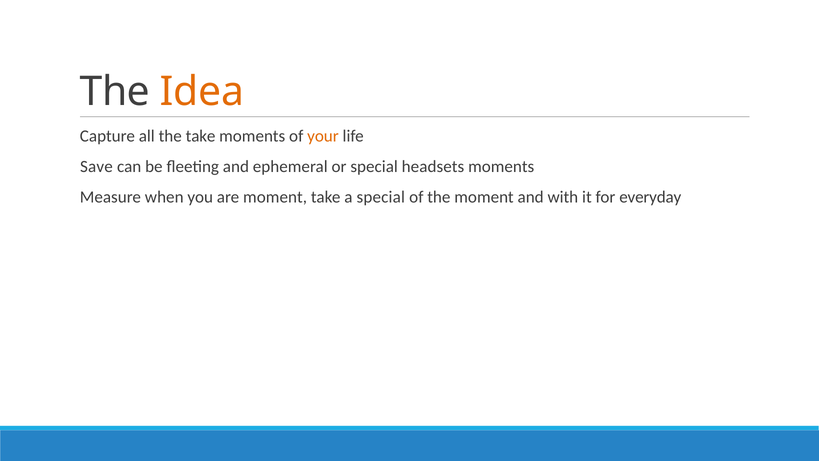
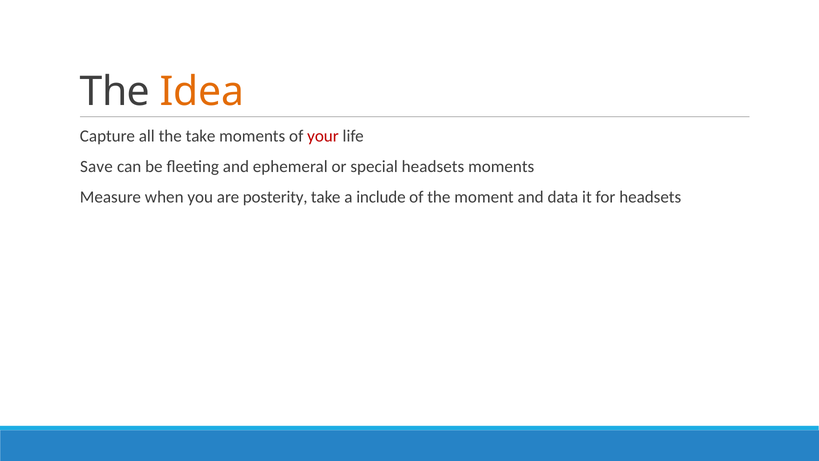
your colour: orange -> red (323, 136)
are moment: moment -> posterity (275, 197)
a special: special -> include (381, 197)
with: with -> data (563, 197)
for everyday: everyday -> headsets (650, 197)
